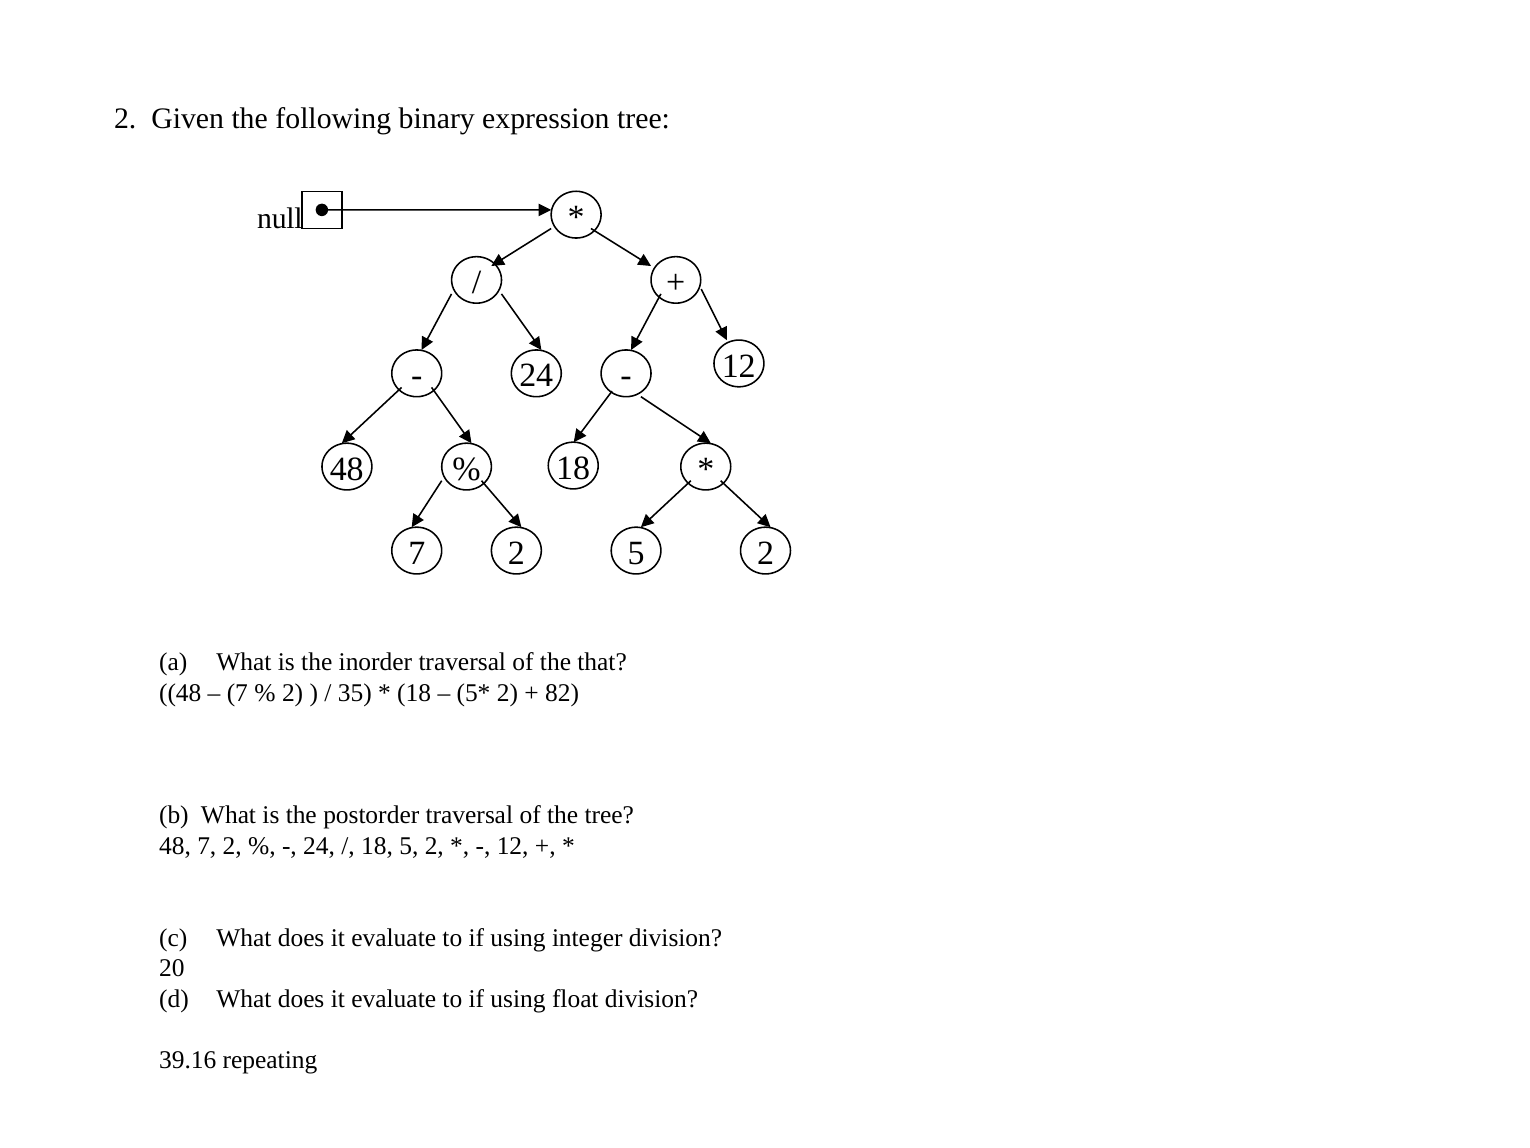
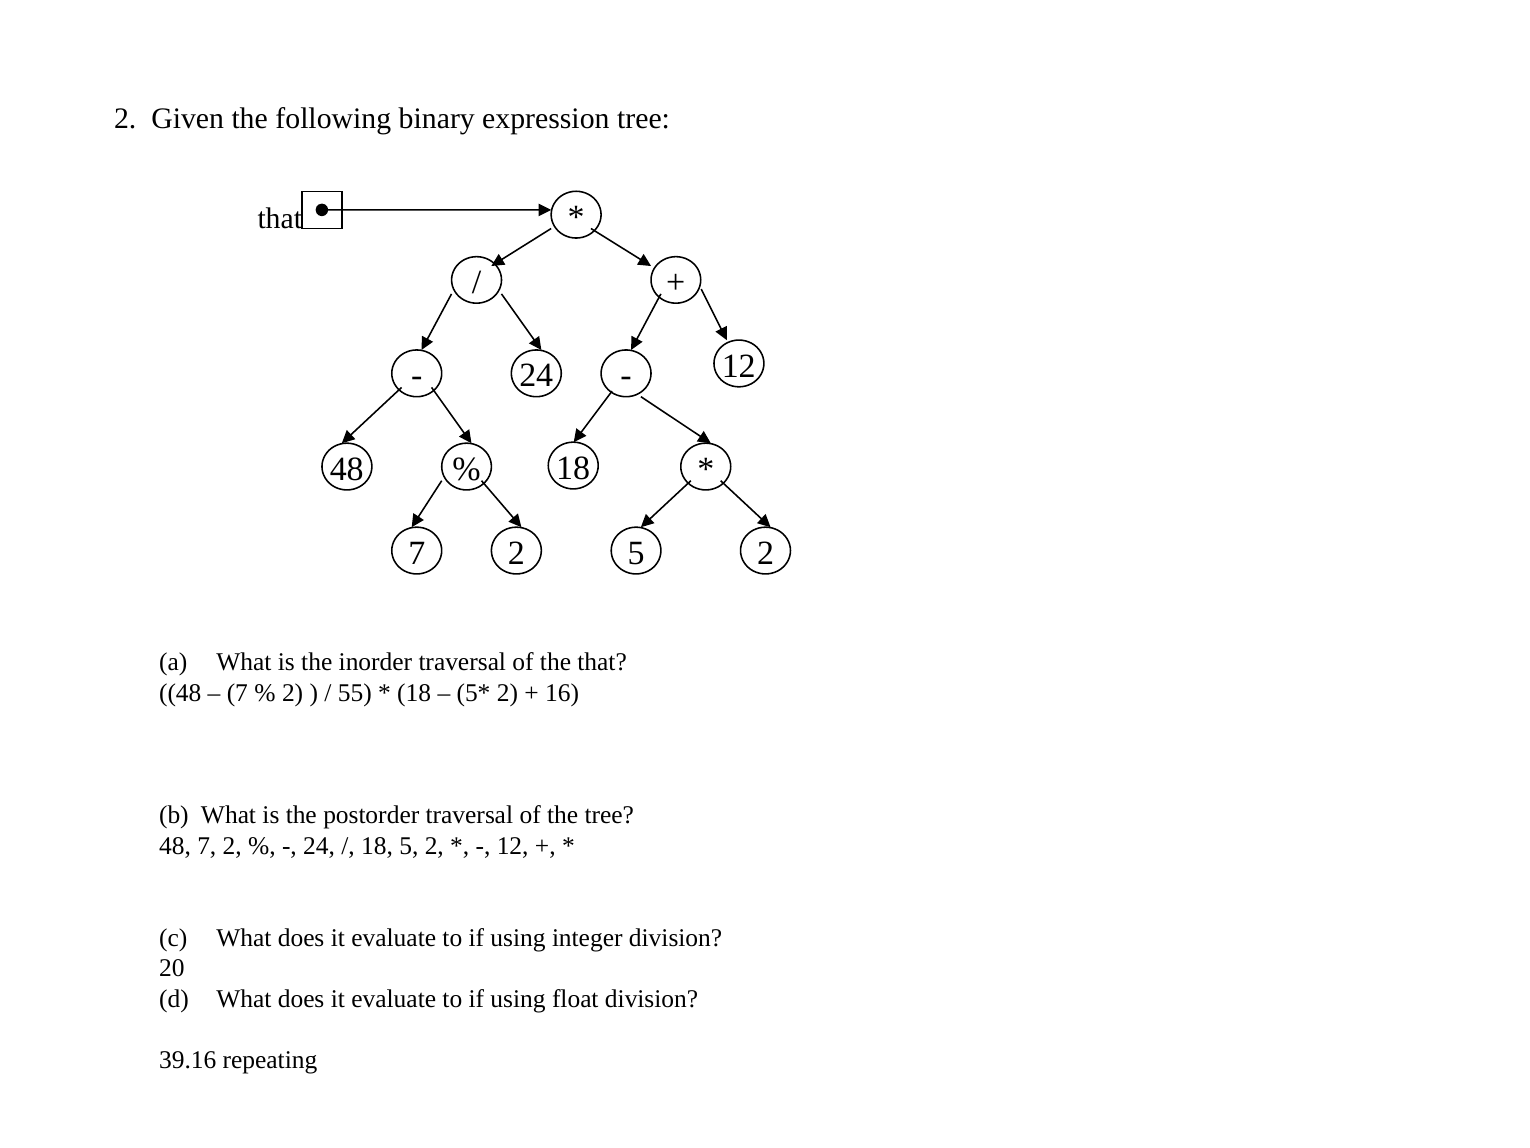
null: null -> that (280, 219)
35: 35 -> 55 (355, 693)
82: 82 -> 16 (562, 693)
